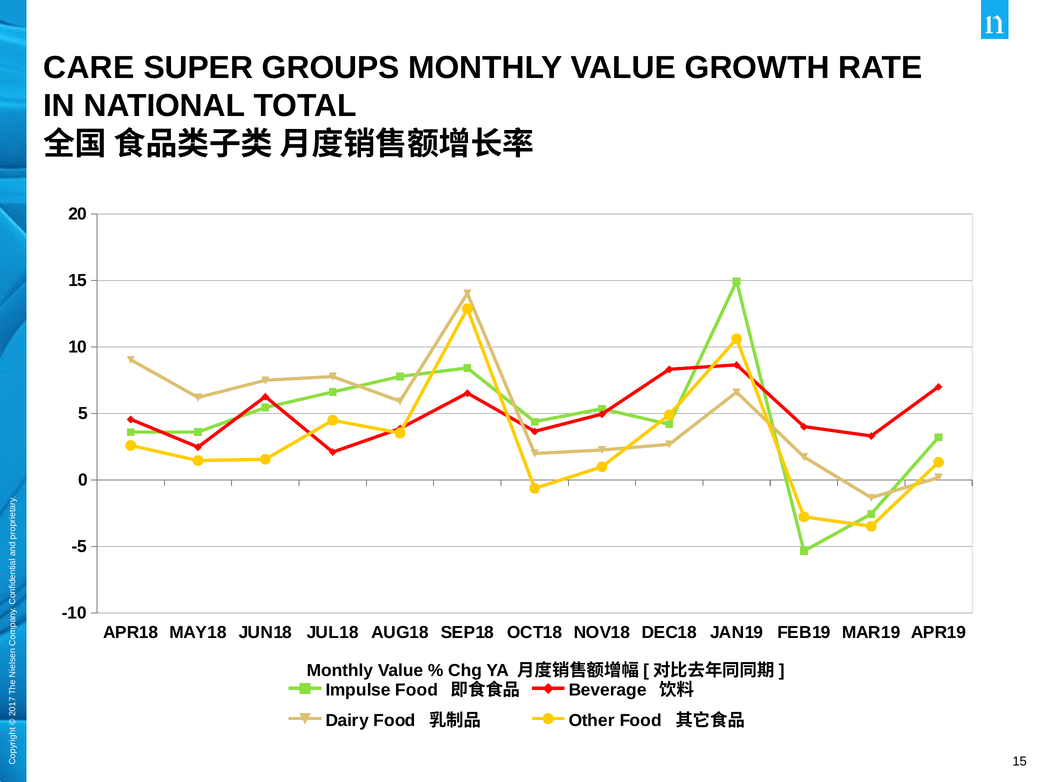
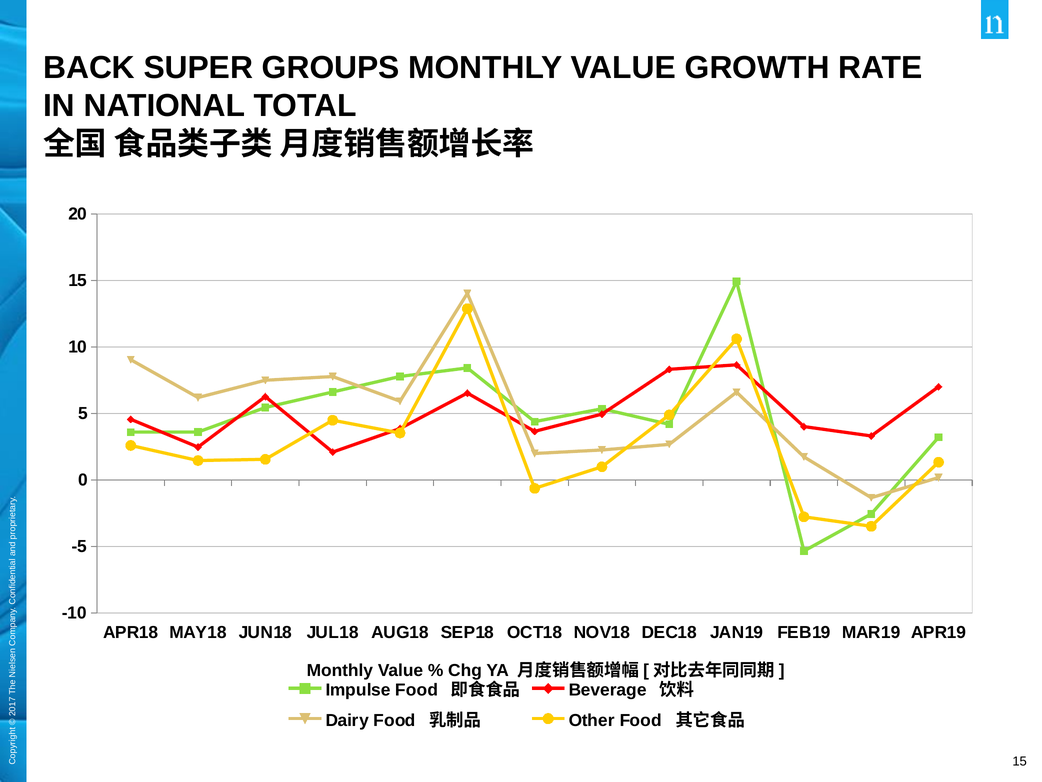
CARE: CARE -> BACK (89, 68)
